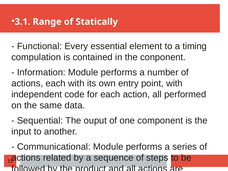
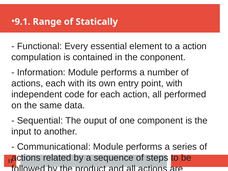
3.1: 3.1 -> 9.1 (23, 22)
a timing: timing -> action (195, 46)
